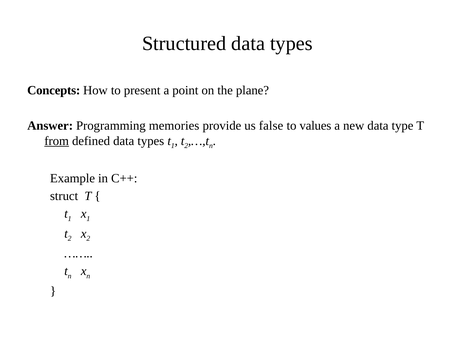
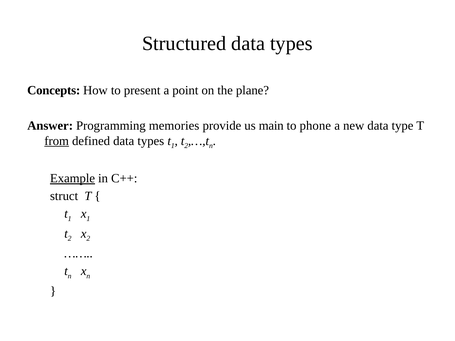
false: false -> main (271, 126)
values: values -> phone (315, 126)
Example underline: none -> present (73, 179)
